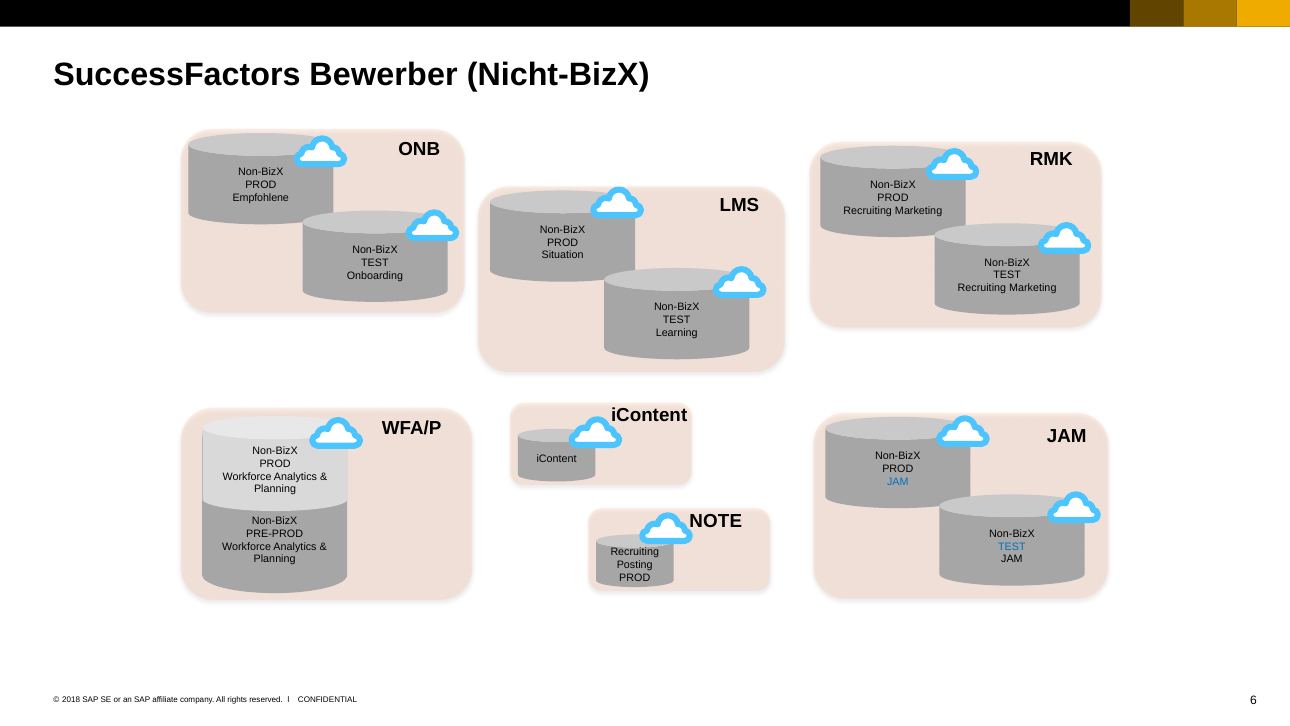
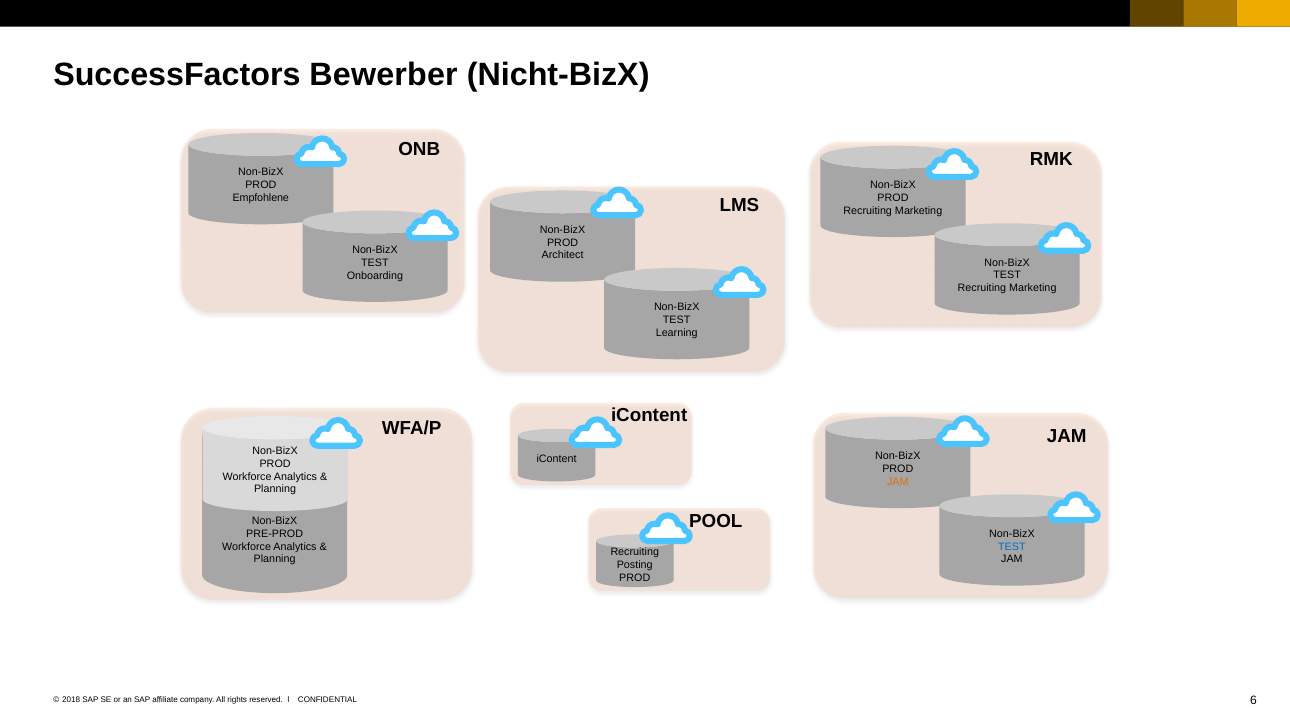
Situation: Situation -> Architect (563, 255)
JAM colour: blue -> orange (898, 481)
NOTE: NOTE -> POOL (716, 520)
